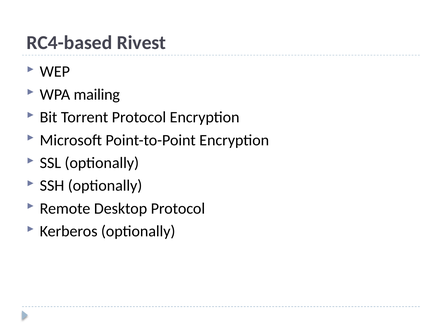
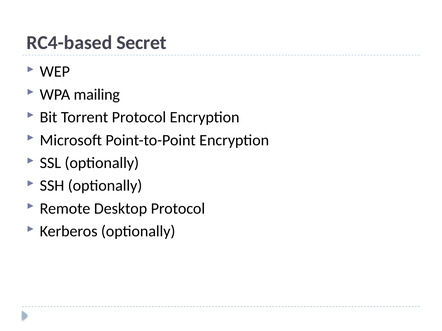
Rivest: Rivest -> Secret (141, 43)
